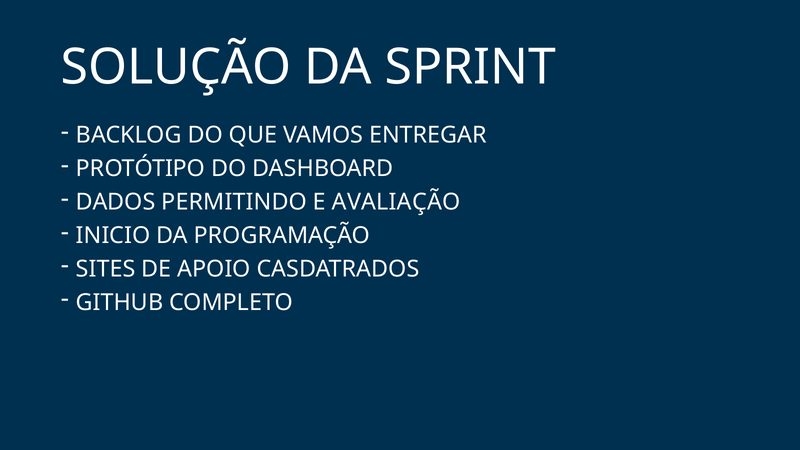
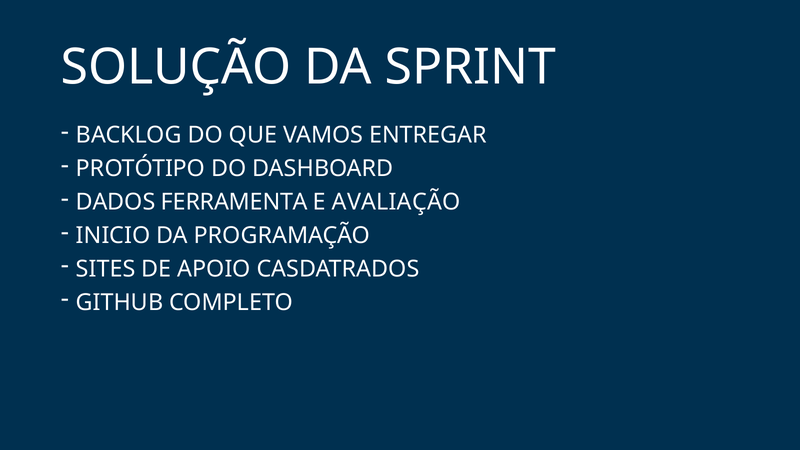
PERMITINDO: PERMITINDO -> FERRAMENTA (234, 202)
